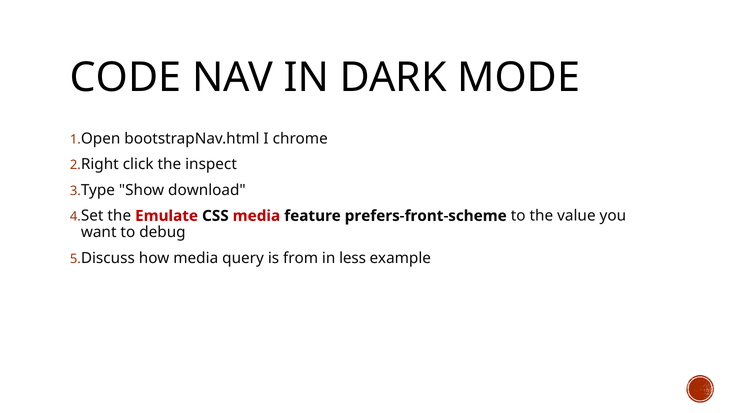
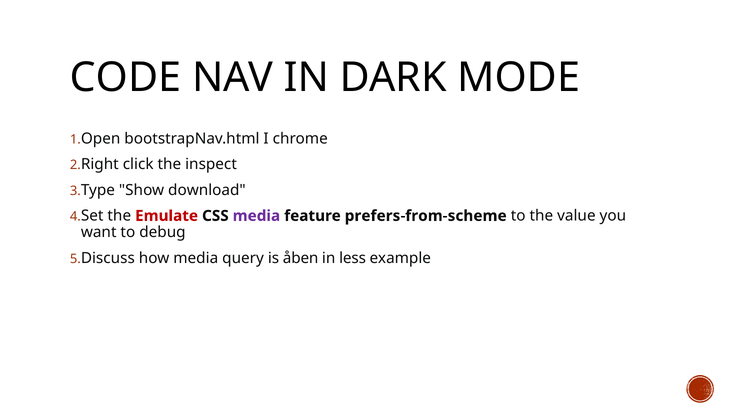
media colour: red -> purple (256, 216)
prefers-front-scheme: prefers-front-scheme -> prefers-from-scheme (426, 216)
from: from -> åben (301, 258)
